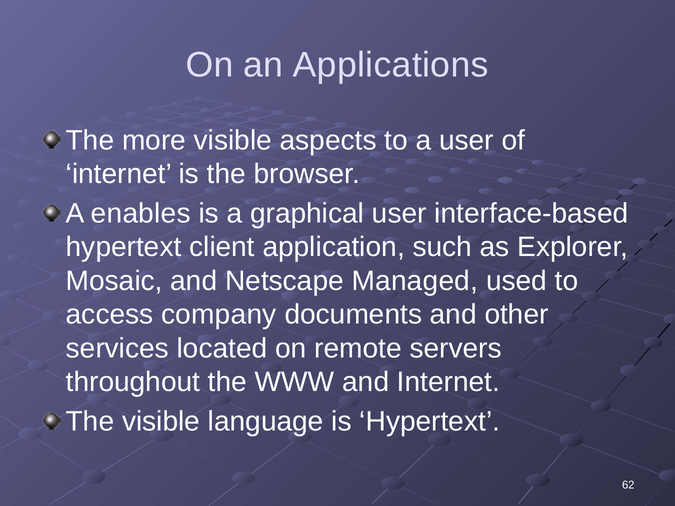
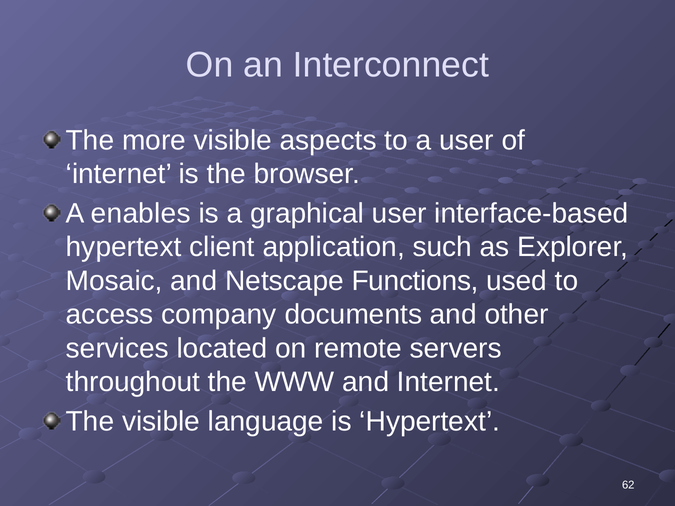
Applications: Applications -> Interconnect (391, 65)
Managed: Managed -> Functions (415, 281)
